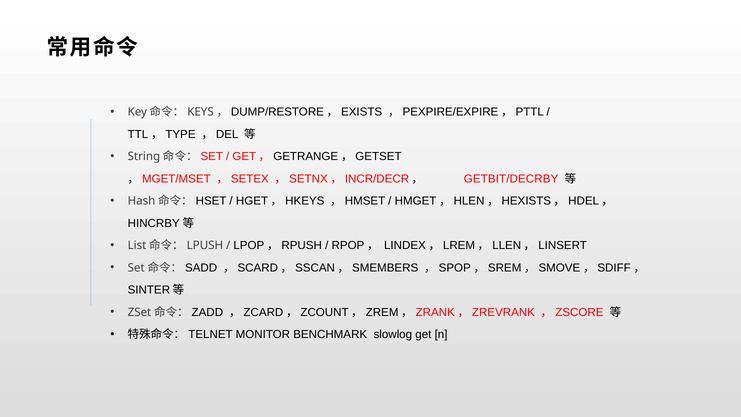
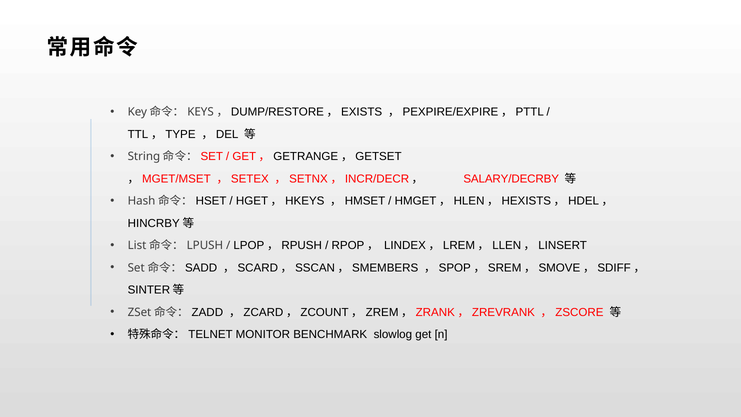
GETBIT/DECRBY: GETBIT/DECRBY -> SALARY/DECRBY (511, 179)
